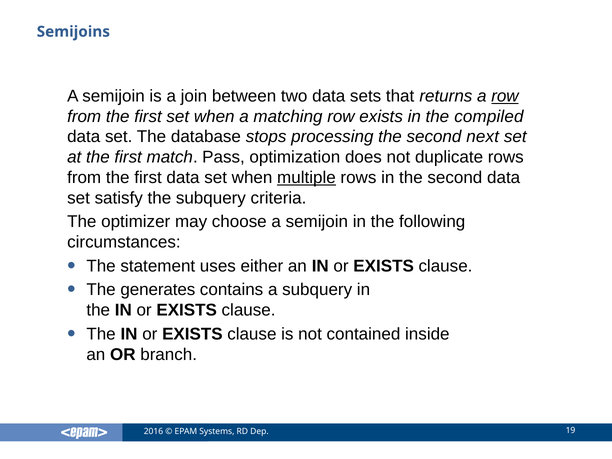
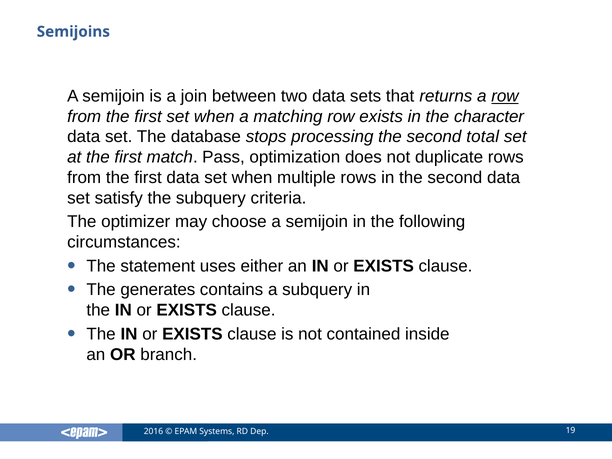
compiled: compiled -> character (489, 116)
next: next -> total (483, 137)
multiple underline: present -> none (306, 178)
